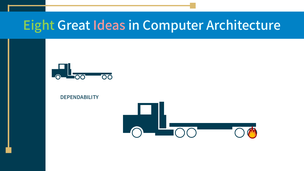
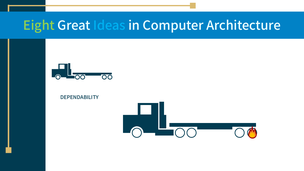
Ideas colour: pink -> light blue (109, 26)
